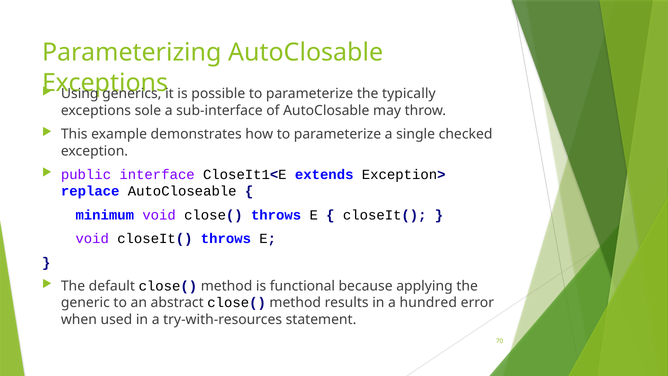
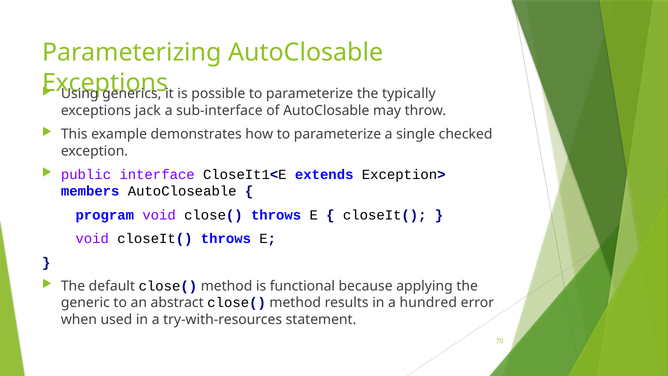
sole: sole -> jack (148, 110)
replace: replace -> members (90, 191)
minimum: minimum -> program (105, 215)
